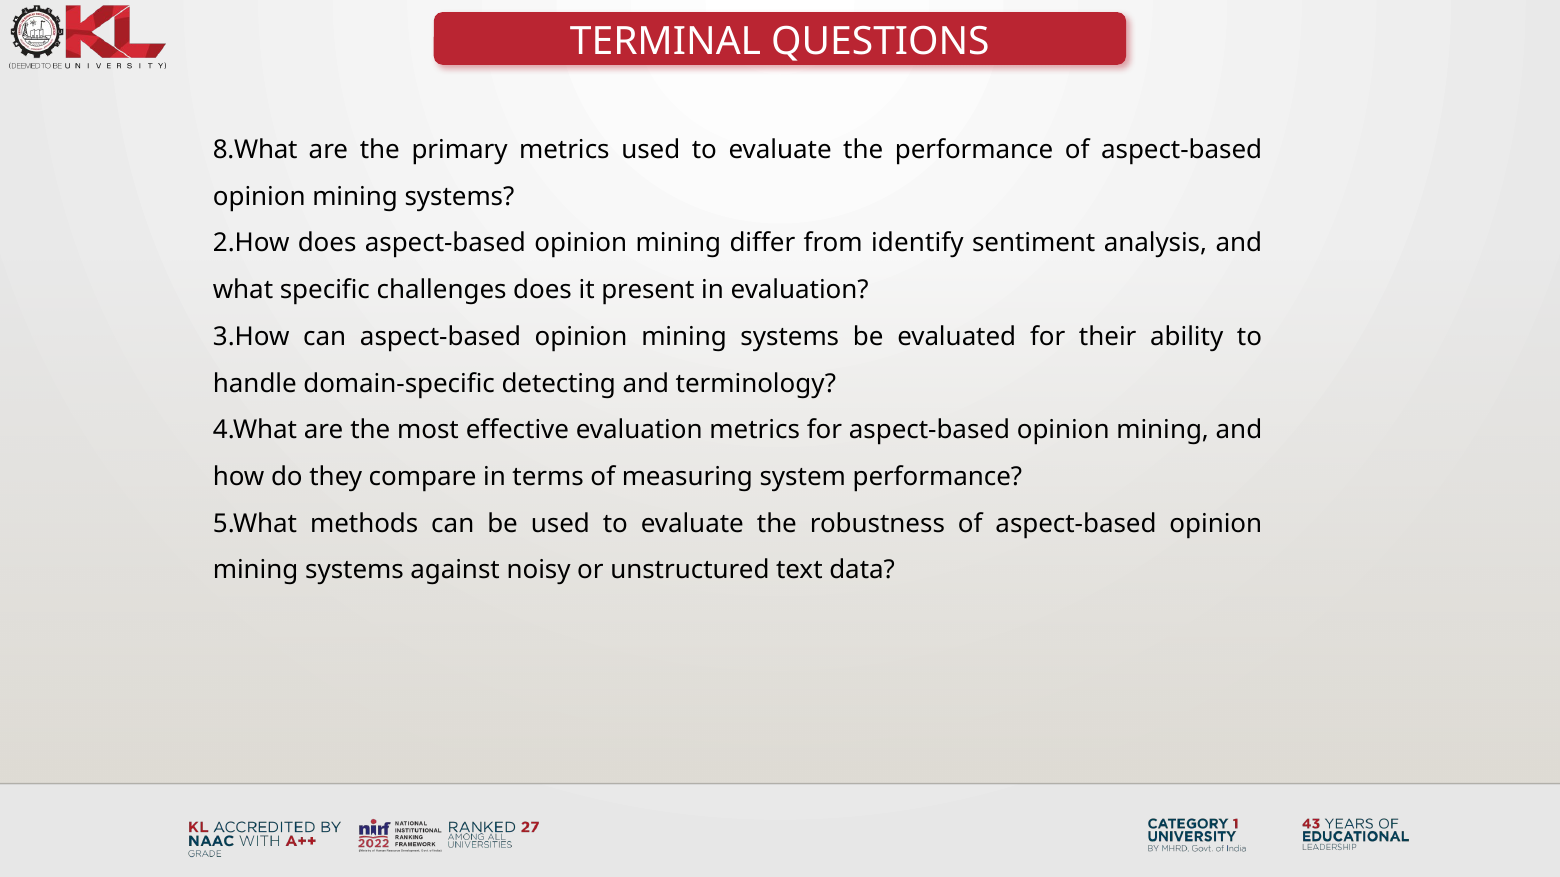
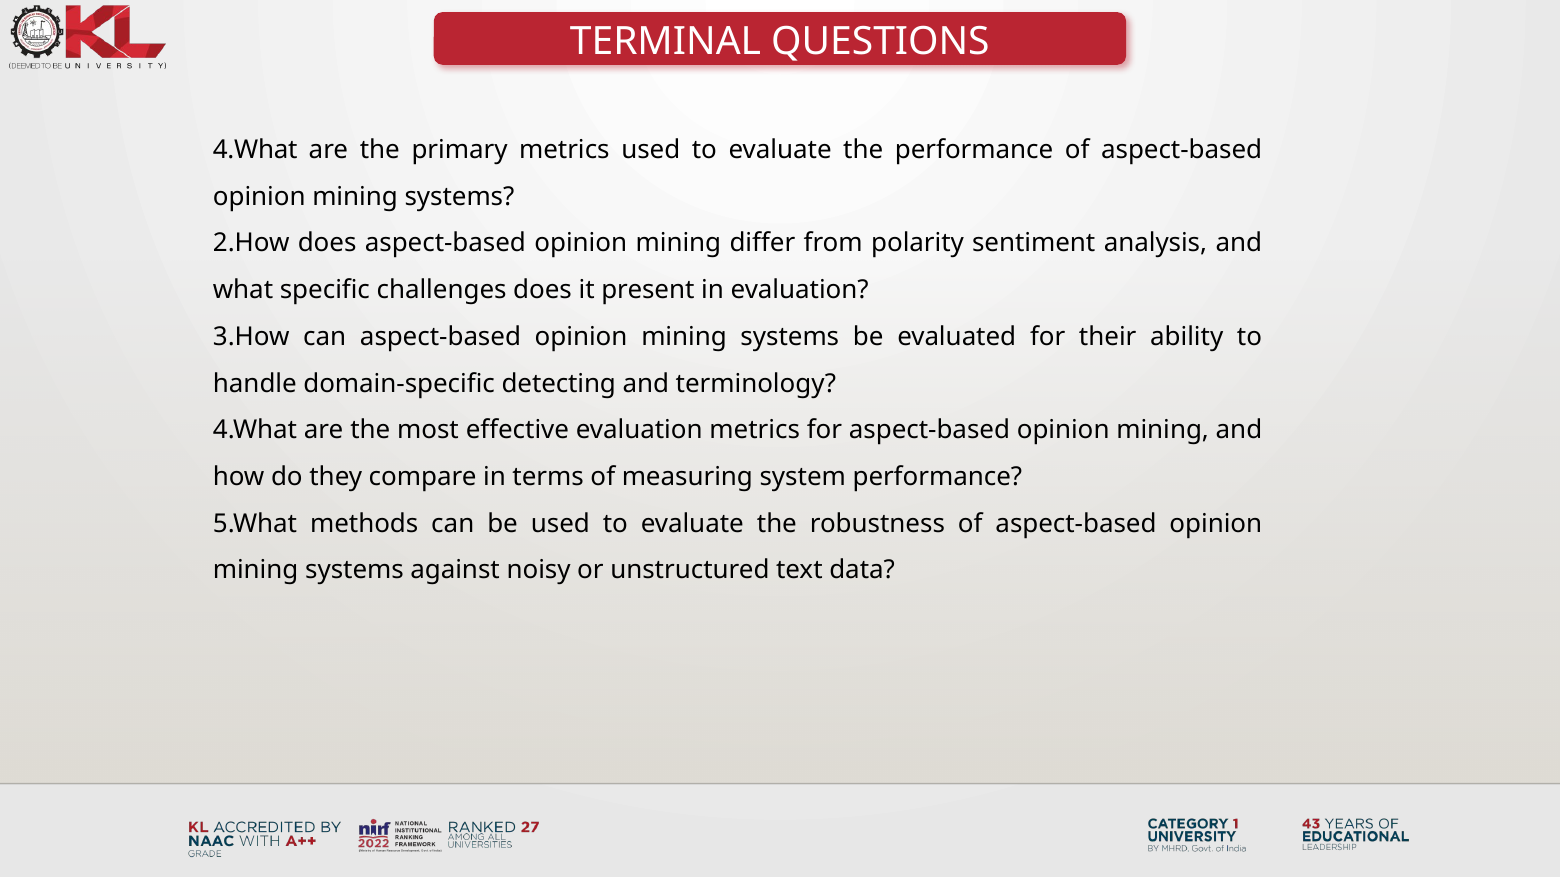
8.What: 8.What -> 4.What (255, 150)
identify: identify -> polarity (918, 243)
